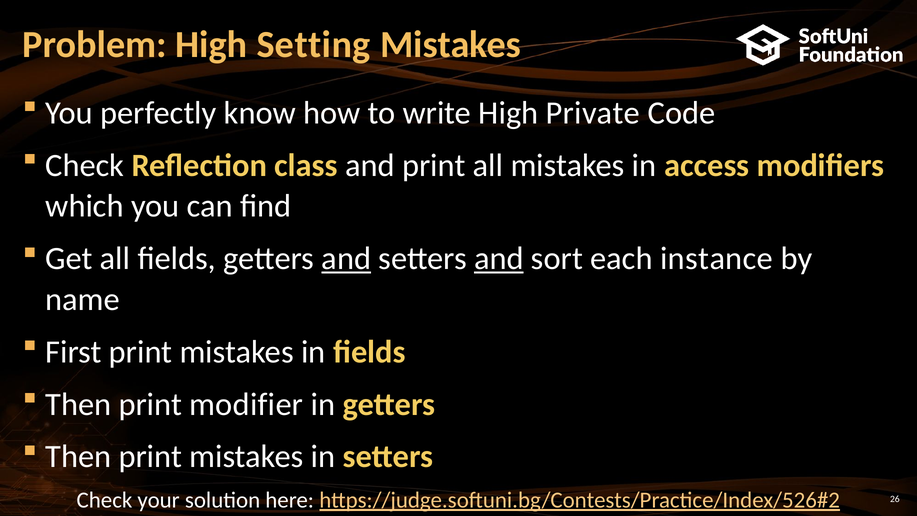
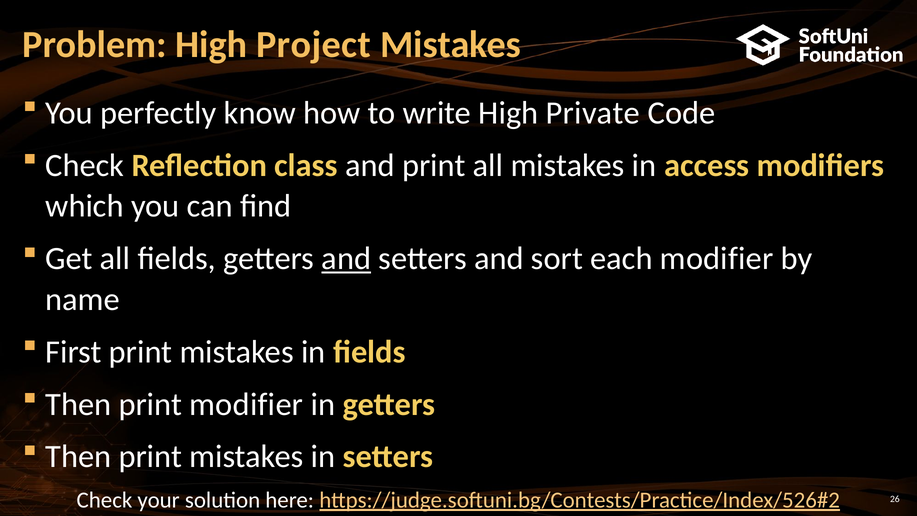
Setting: Setting -> Project (314, 45)
and underline: present -> none (499, 259)
each instance: instance -> modifier (717, 259)
